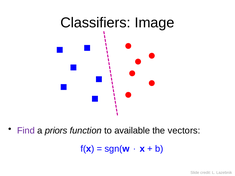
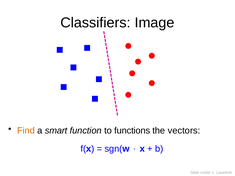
Find colour: purple -> orange (26, 131)
priors: priors -> smart (56, 131)
available: available -> functions (132, 131)
